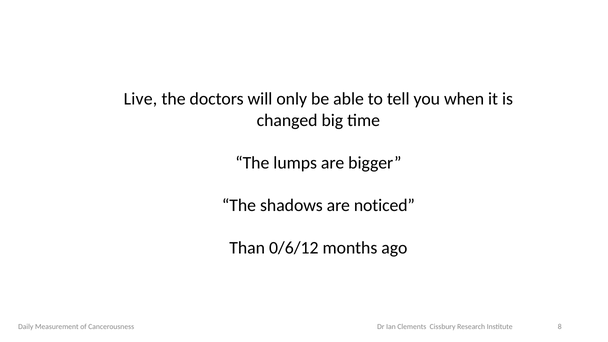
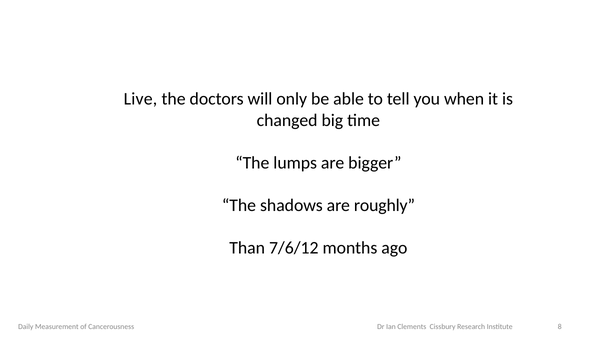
noticed: noticed -> roughly (384, 205)
0/6/12: 0/6/12 -> 7/6/12 (294, 248)
